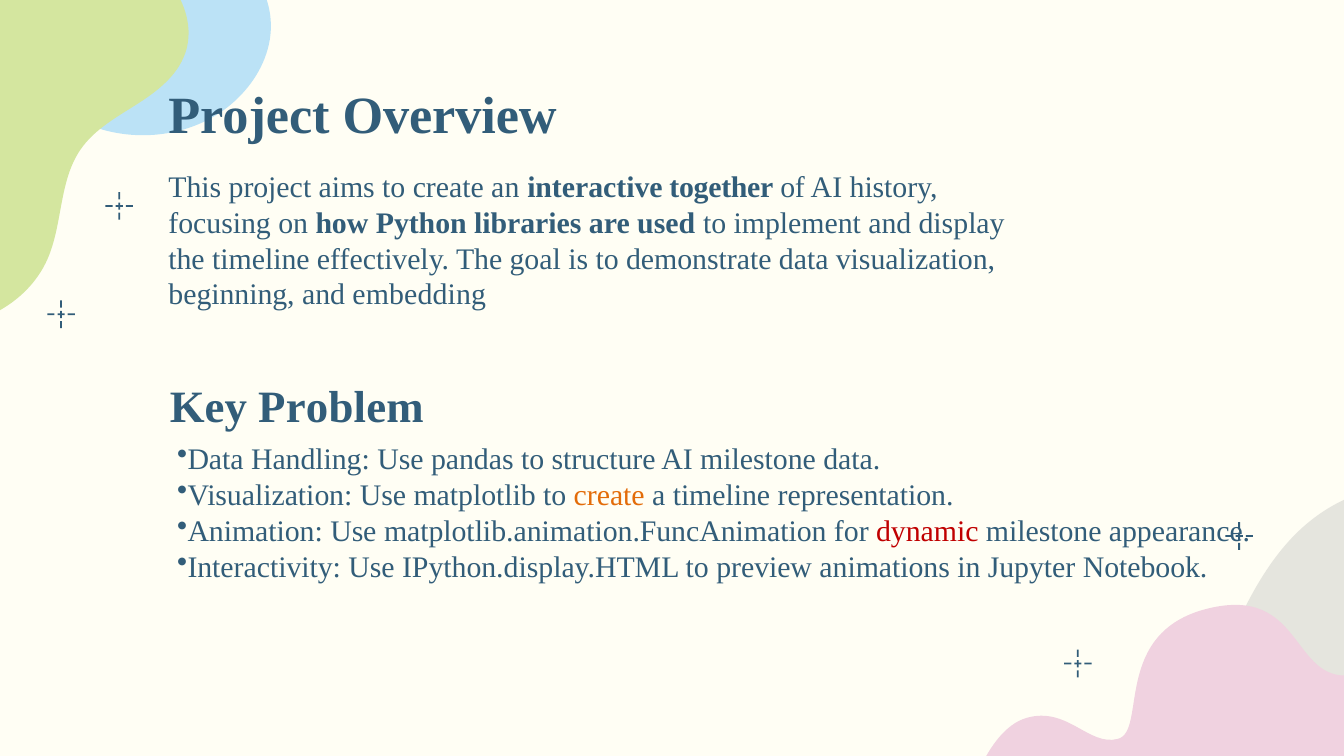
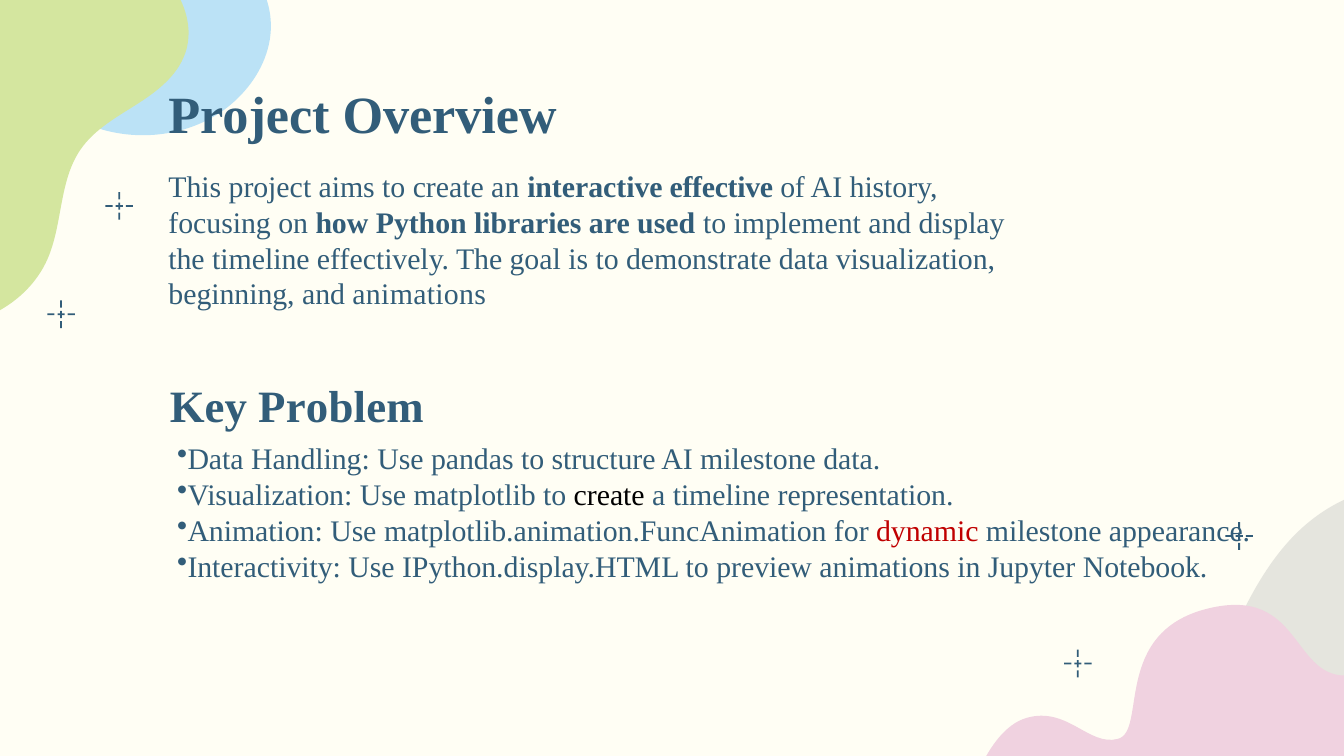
together: together -> effective (721, 188)
and embedding: embedding -> animations (419, 295)
create colour: orange -> black (609, 496)
